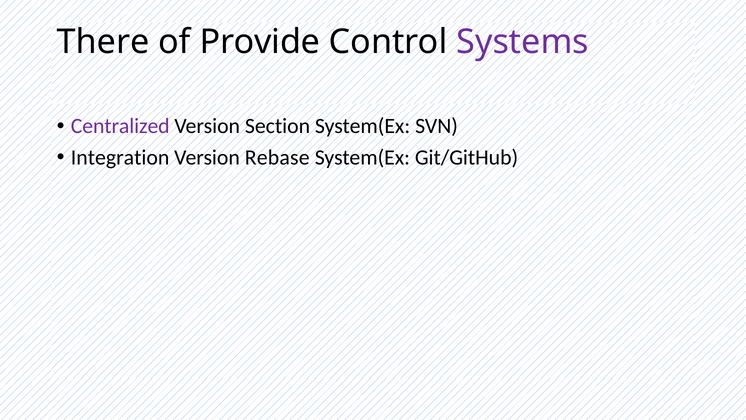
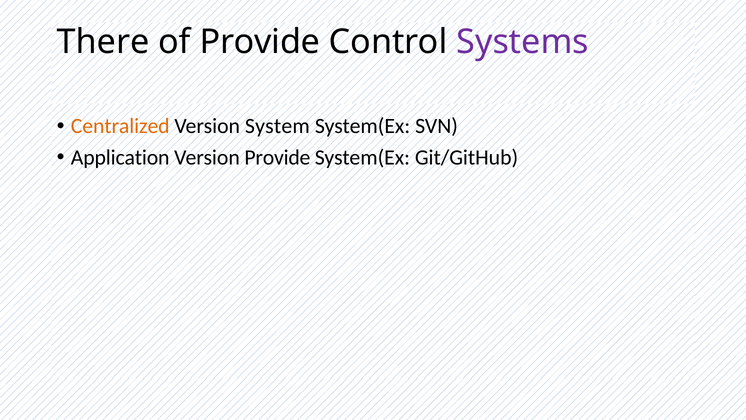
Centralized colour: purple -> orange (120, 126)
Section: Section -> System (277, 126)
Integration: Integration -> Application (120, 157)
Version Rebase: Rebase -> Provide (277, 157)
